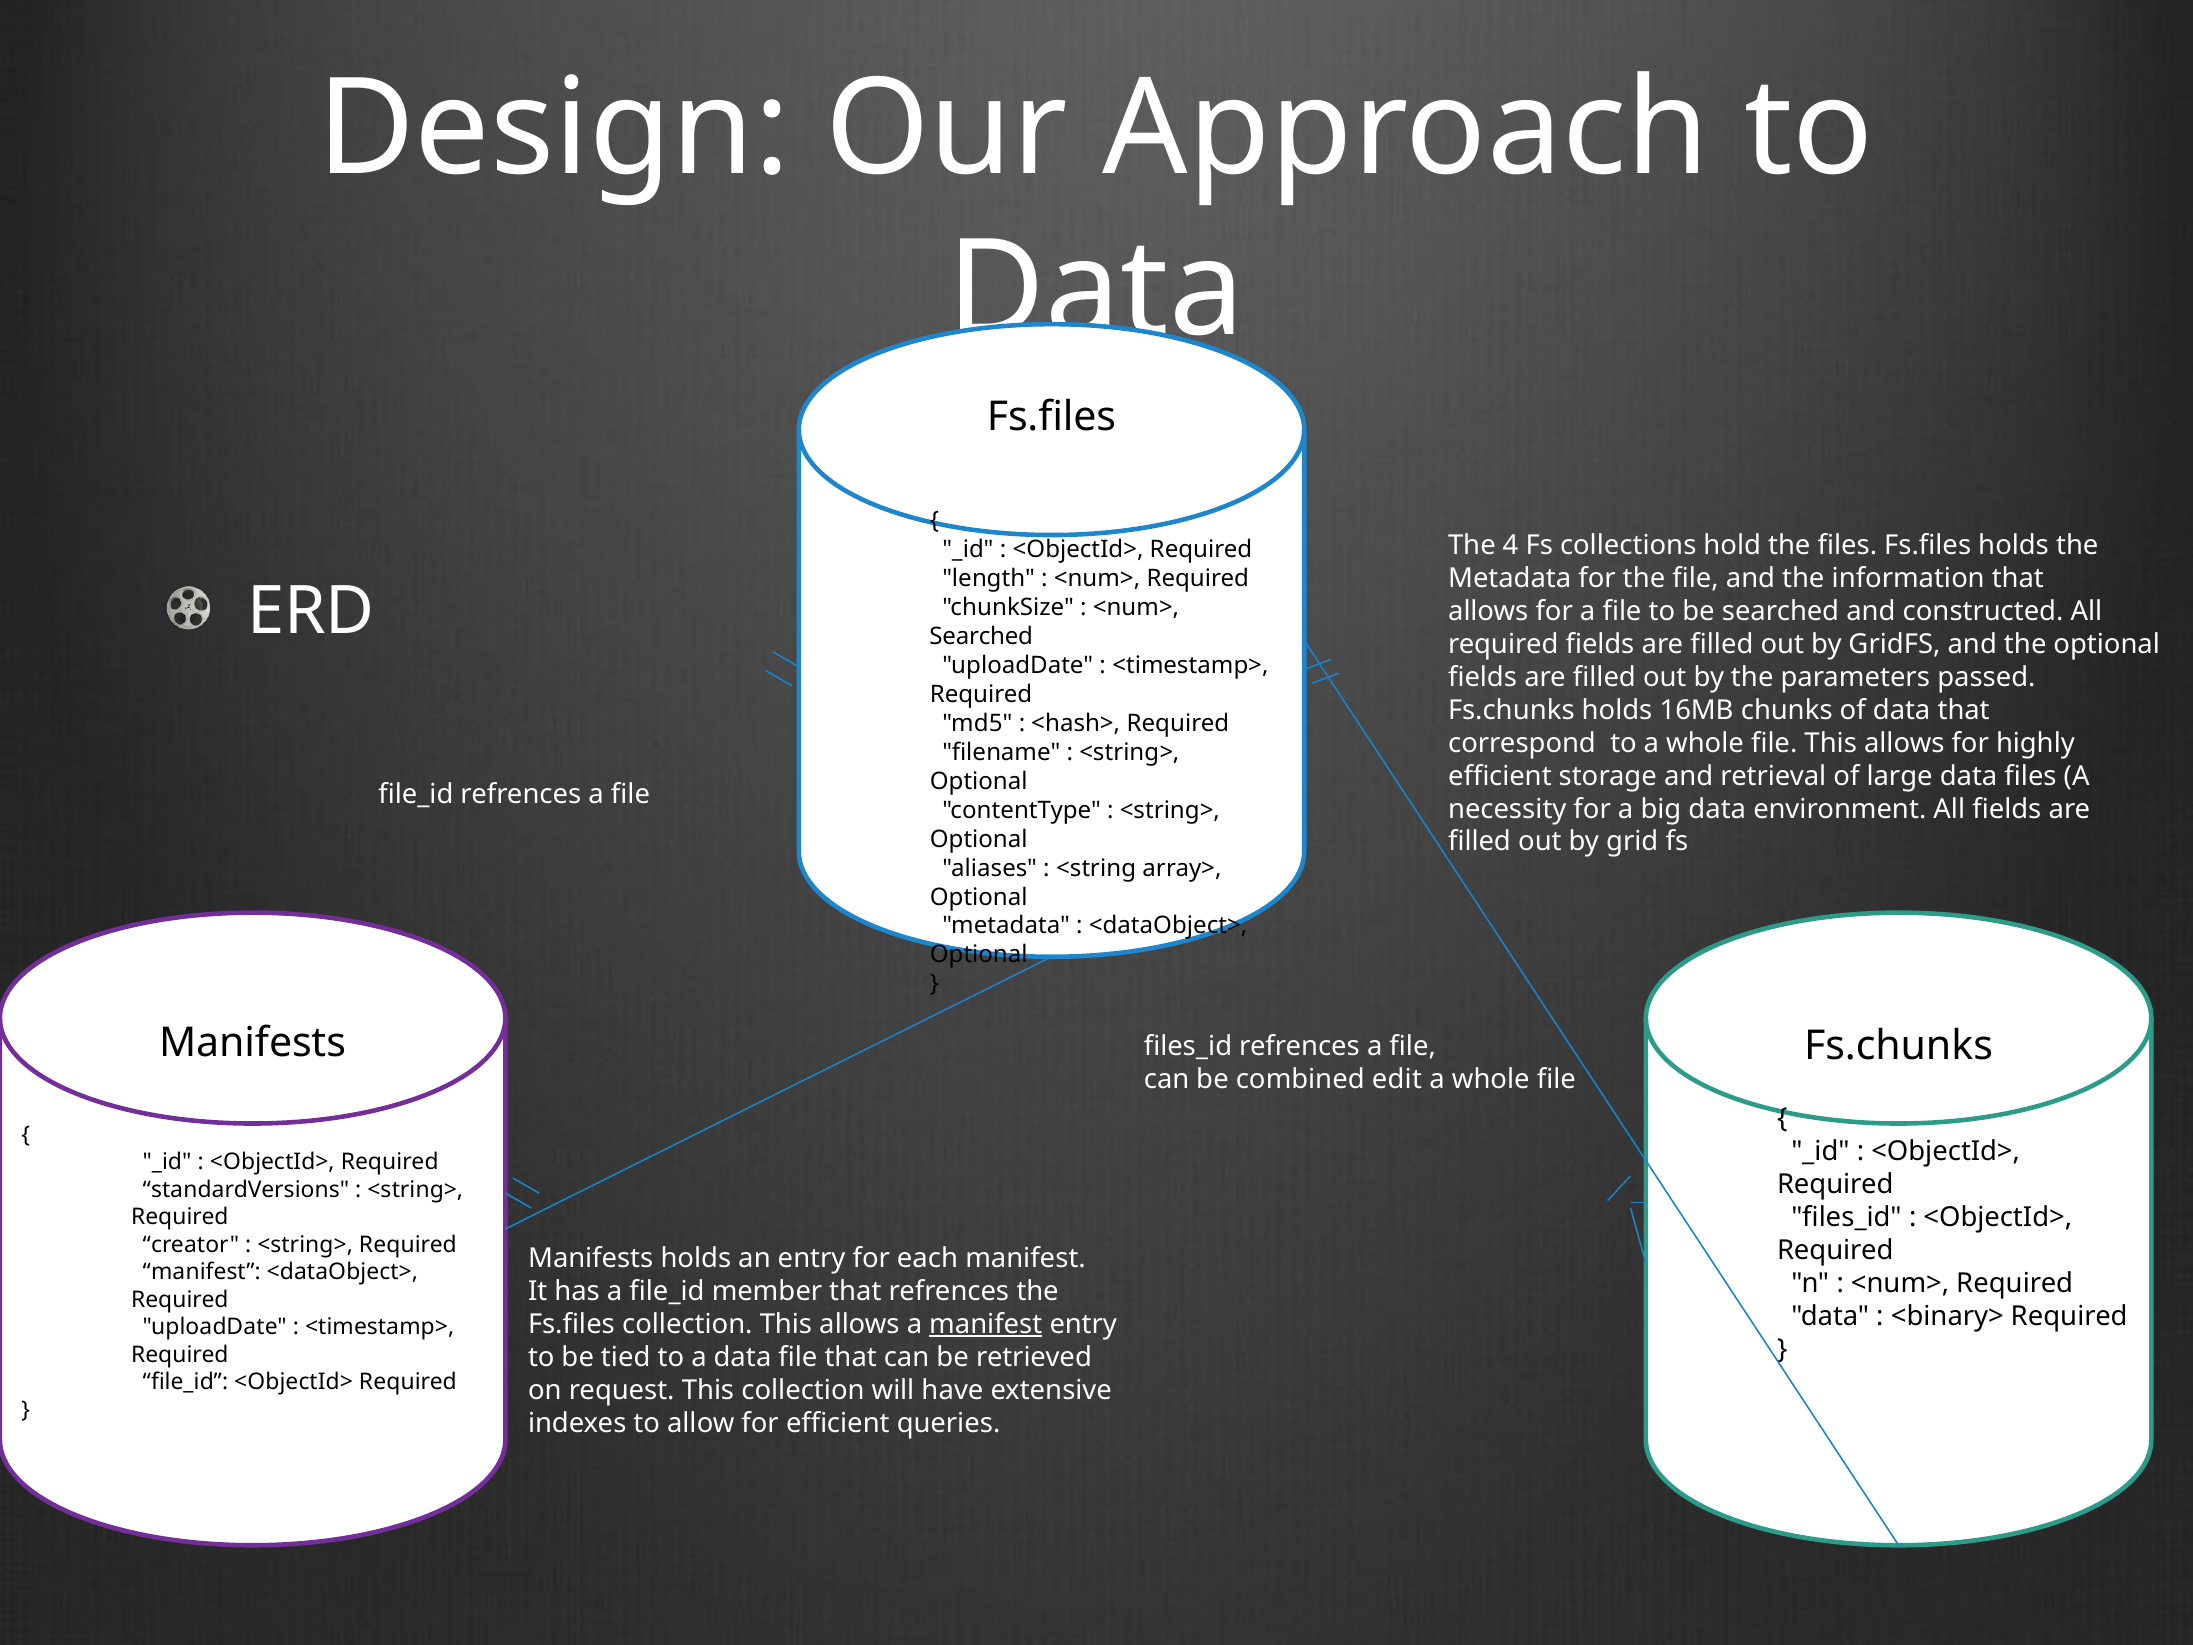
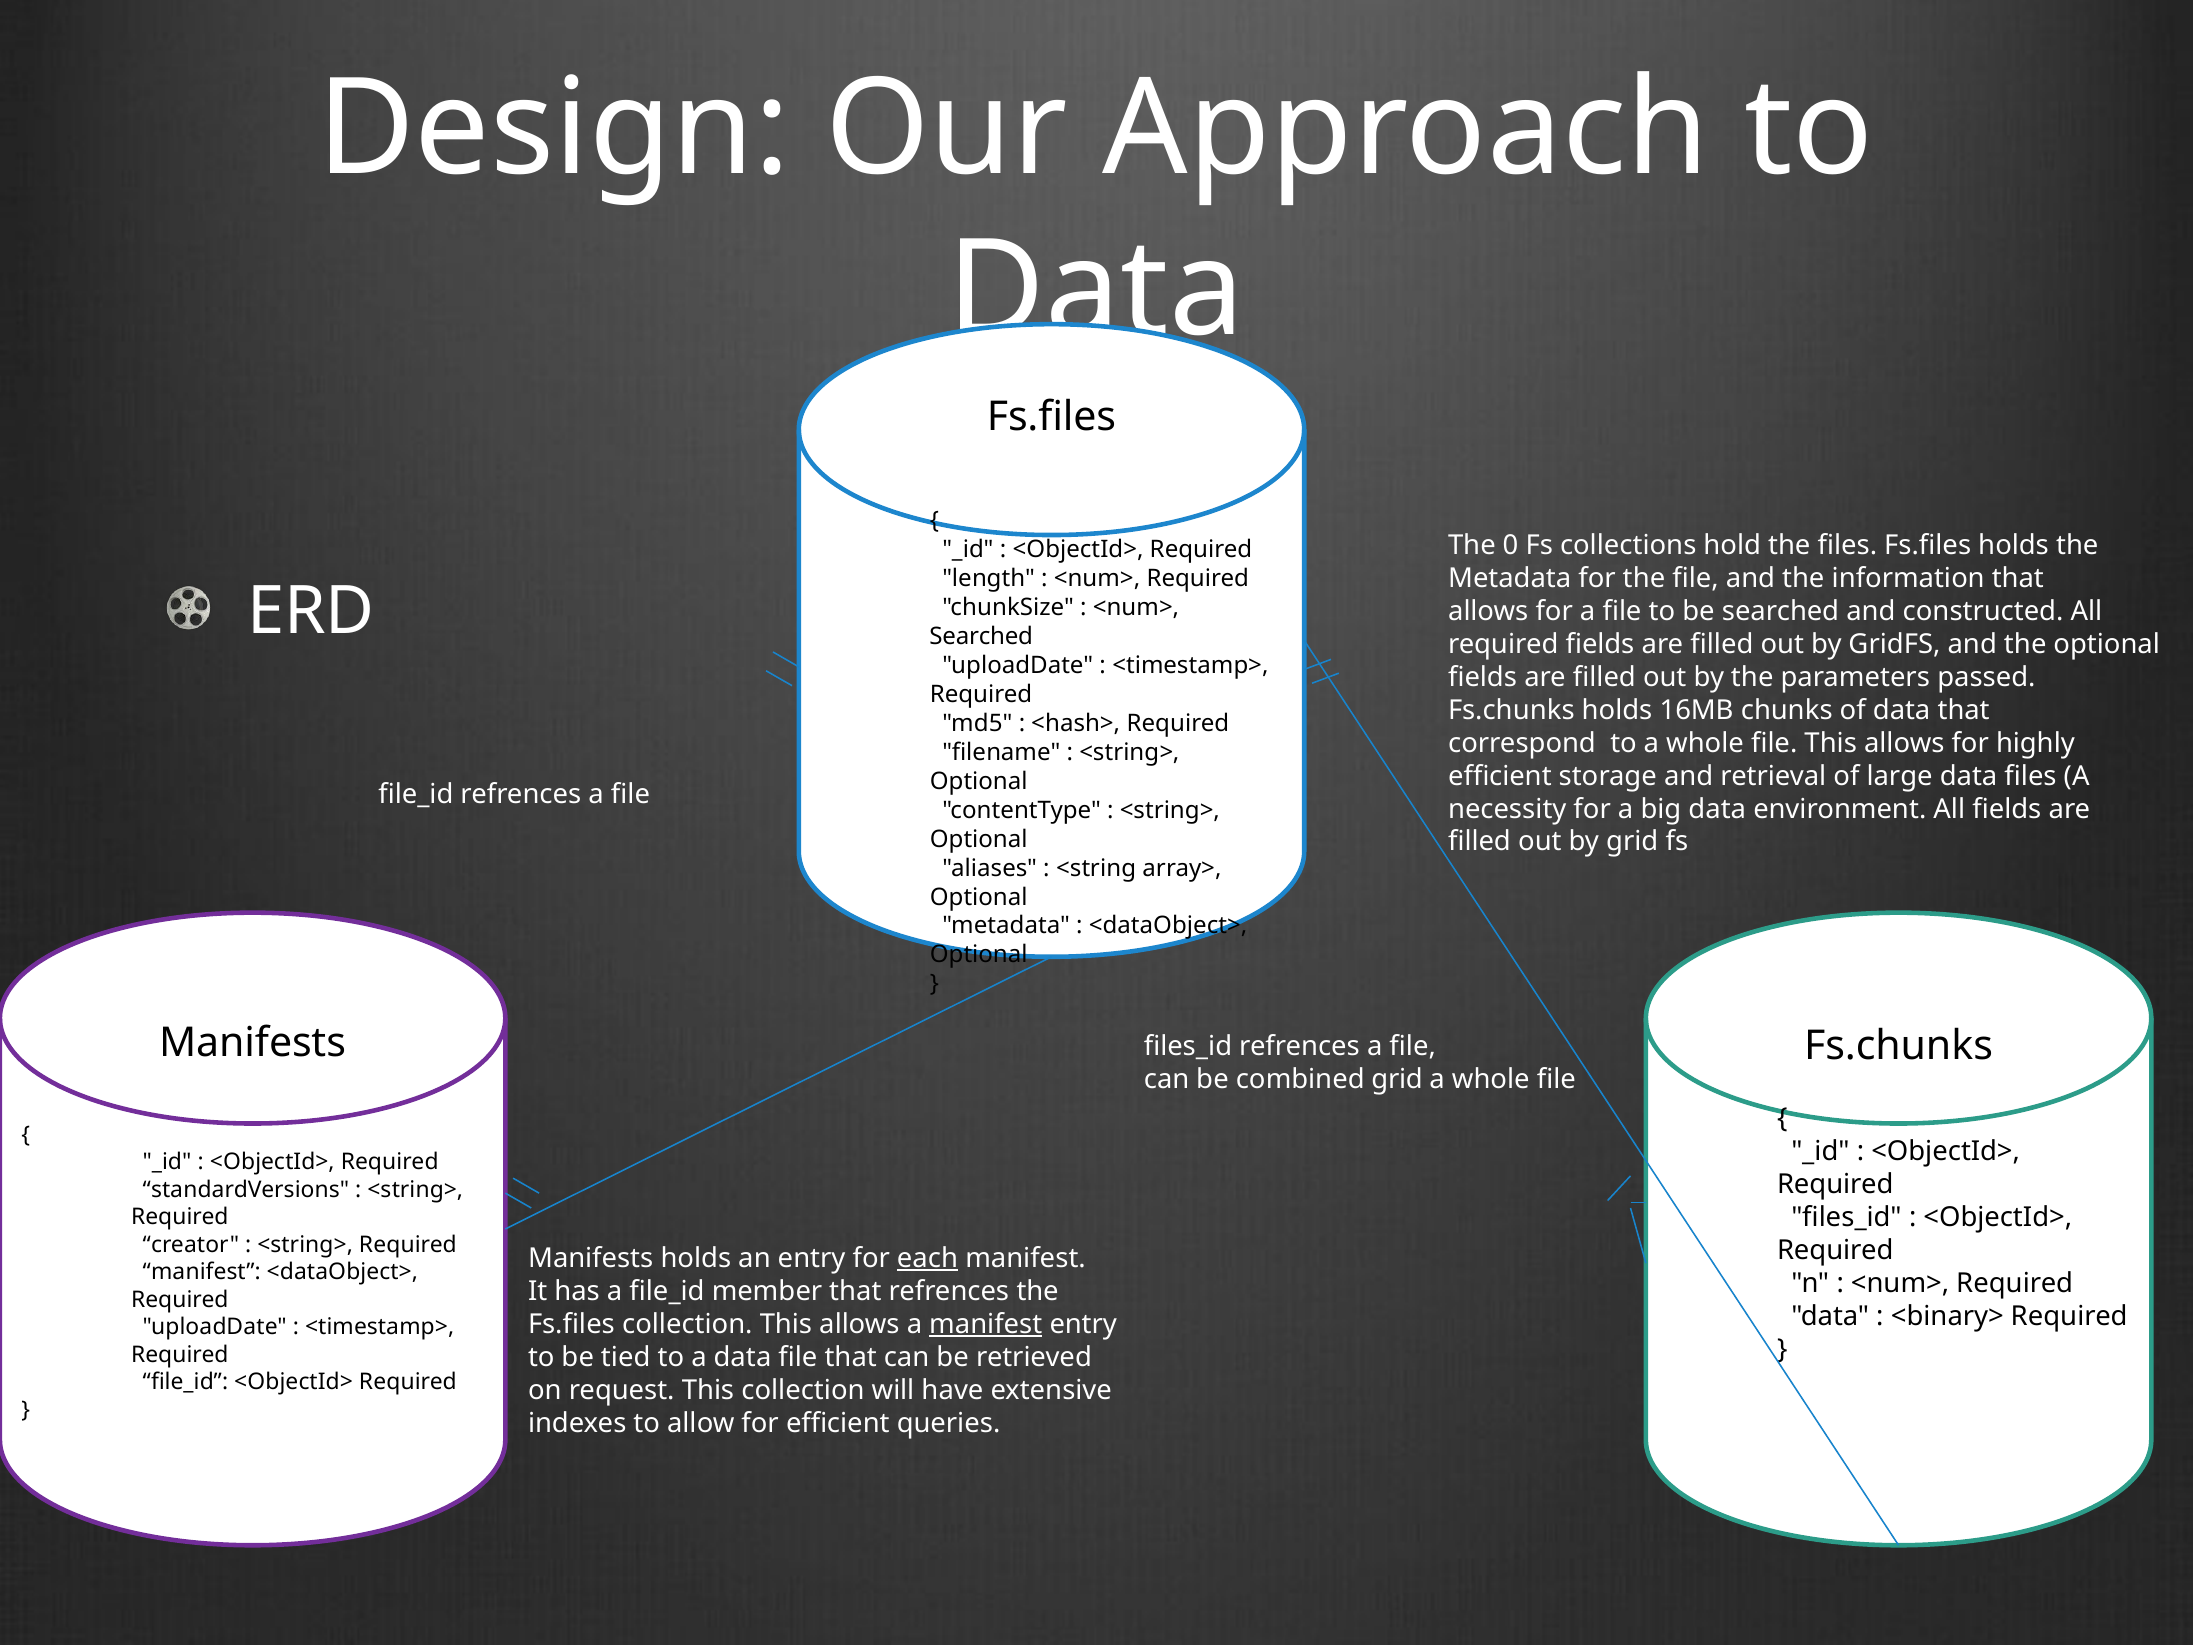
4: 4 -> 0 (1511, 545)
combined edit: edit -> grid (1397, 1079)
each underline: none -> present (927, 1258)
